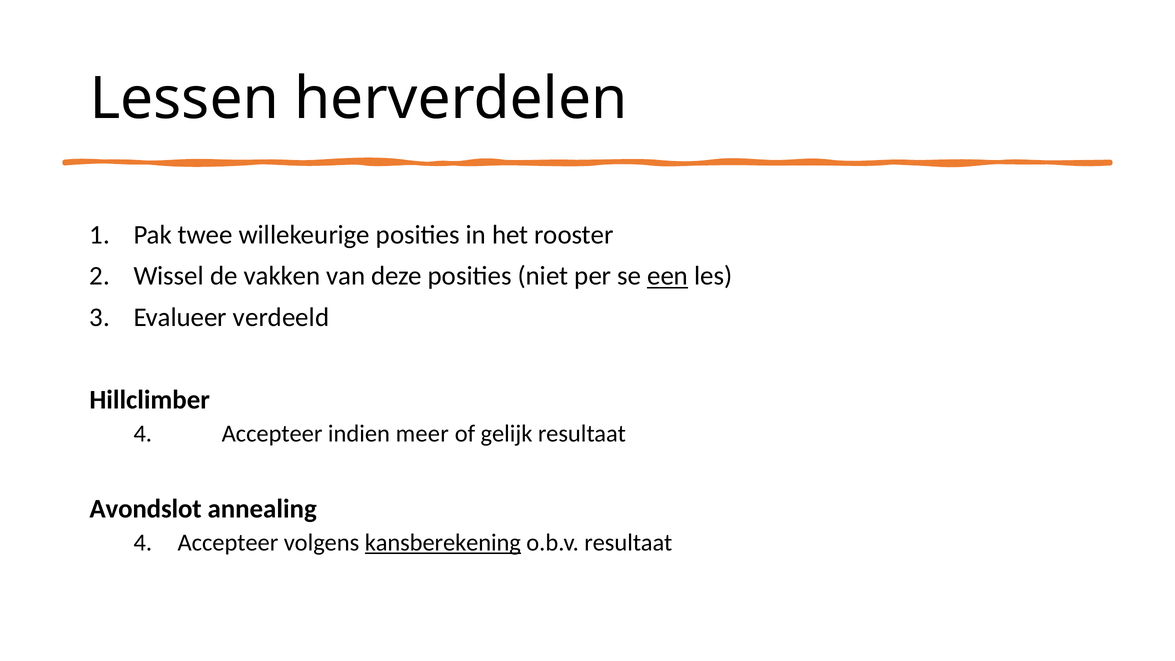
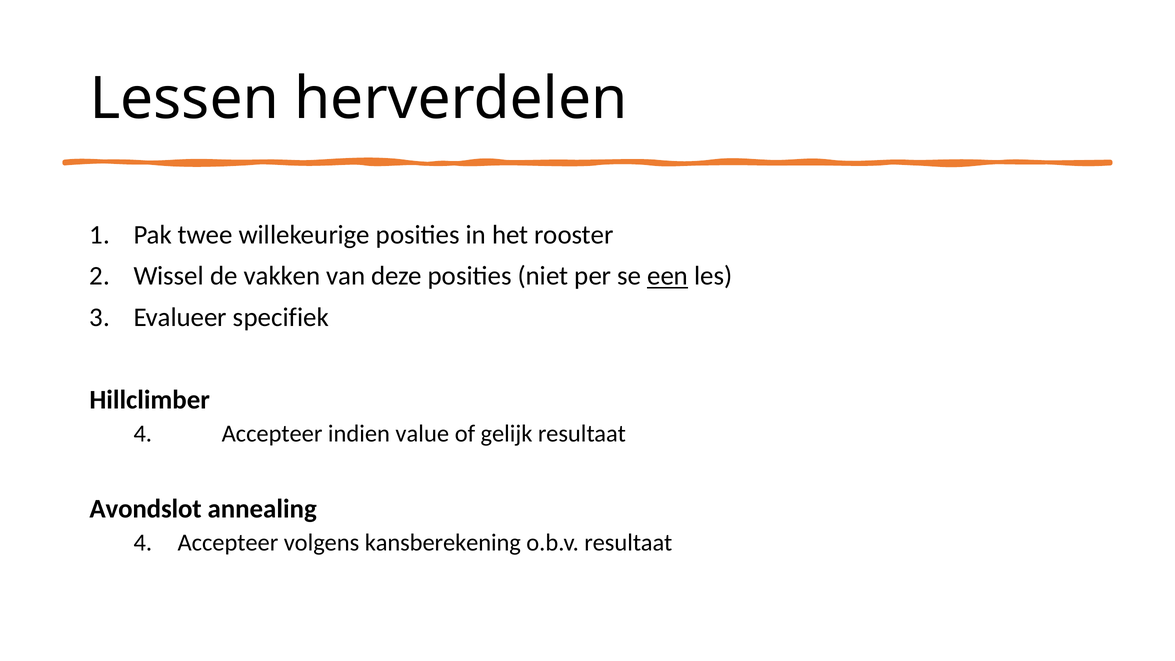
verdeeld: verdeeld -> specifiek (281, 317)
meer: meer -> value (422, 434)
kansberekening underline: present -> none (443, 543)
